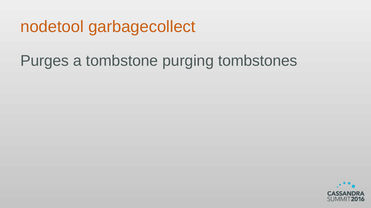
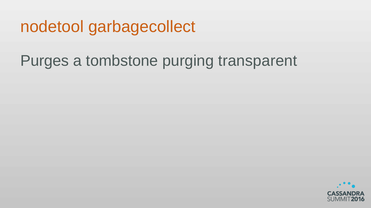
tombstones: tombstones -> transparent (258, 61)
